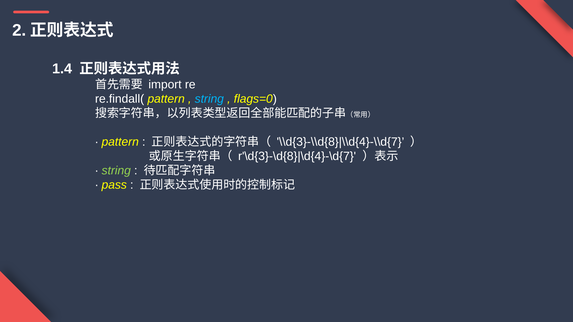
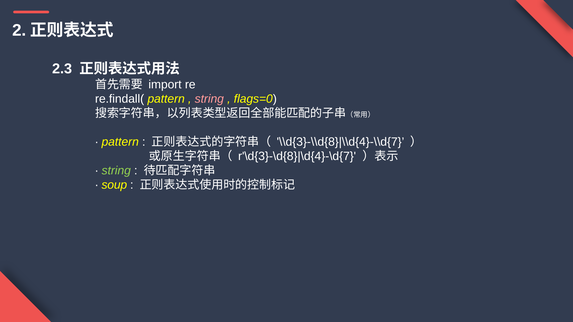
1.4: 1.4 -> 2.3 (62, 69)
string colour: light blue -> pink (209, 99)
pass: pass -> soup (114, 185)
